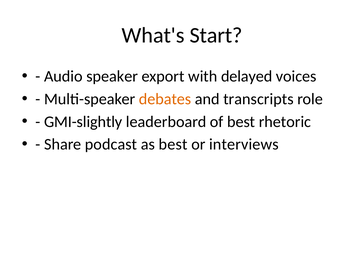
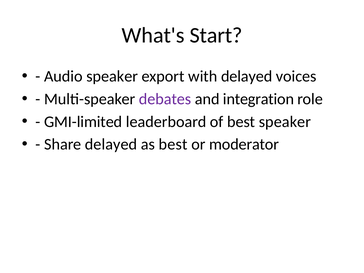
debates colour: orange -> purple (165, 99)
transcripts: transcripts -> integration (259, 99)
GMI-slightly: GMI-slightly -> GMI-limited (83, 122)
best rhetoric: rhetoric -> speaker (285, 122)
Share podcast: podcast -> delayed (111, 144)
interviews: interviews -> moderator (244, 144)
